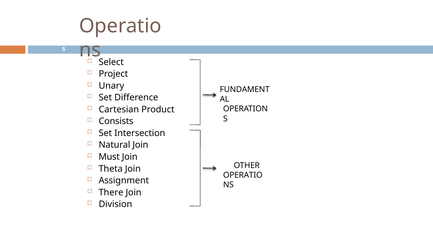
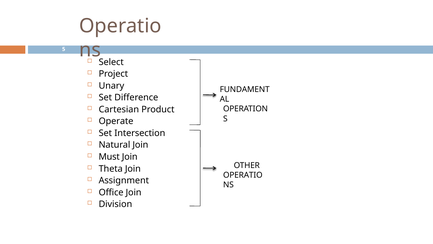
Consists: Consists -> Operate (116, 121)
There: There -> Office (111, 192)
